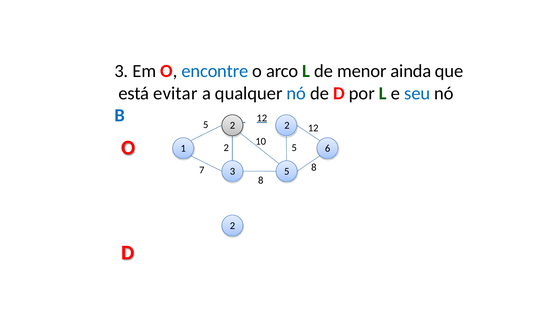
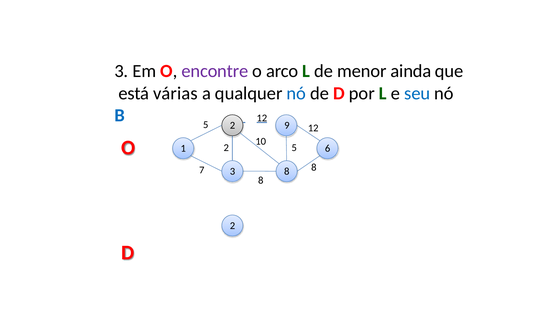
encontre colour: blue -> purple (215, 71)
evitar: evitar -> várias (175, 93)
2 2: 2 -> 9 (287, 125)
3 5: 5 -> 8 (287, 171)
